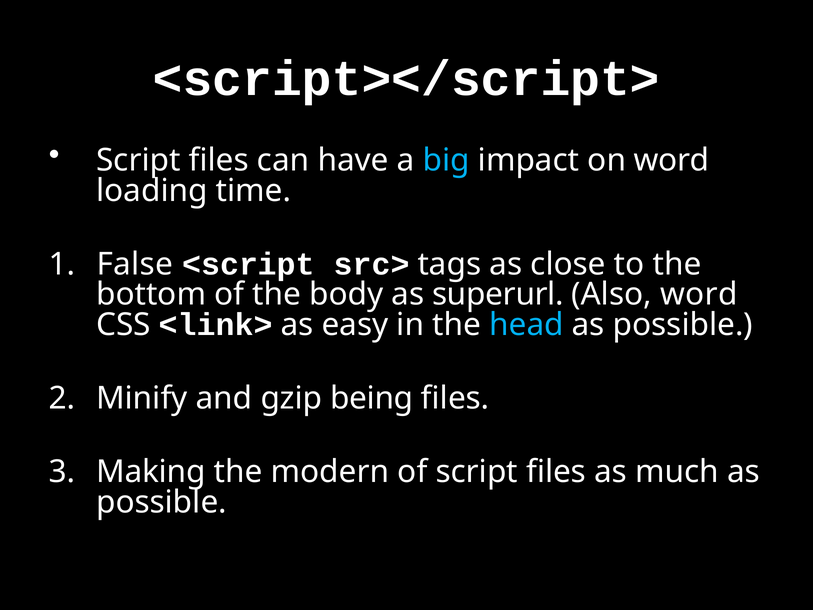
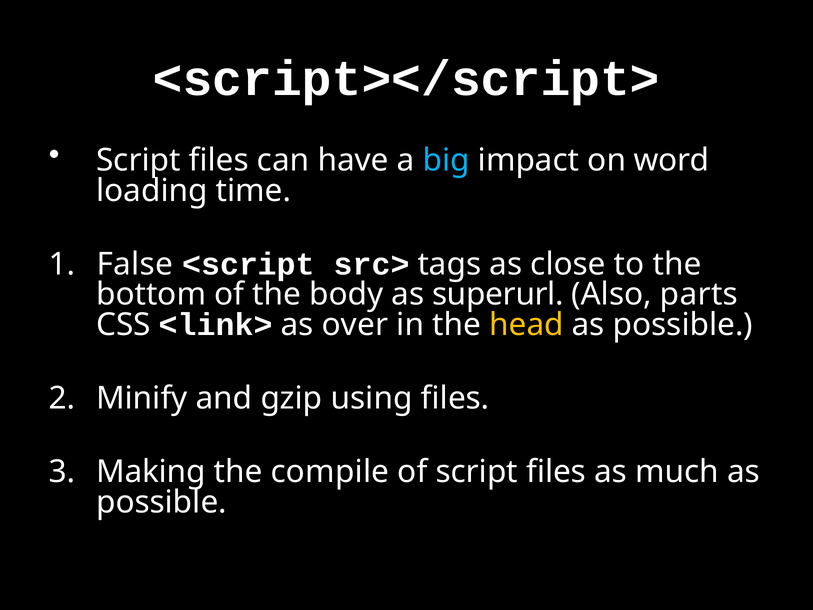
Also word: word -> parts (699, 294)
easy: easy -> over (355, 325)
head colour: light blue -> yellow (526, 325)
being: being -> using (372, 398)
modern: modern -> compile (330, 472)
